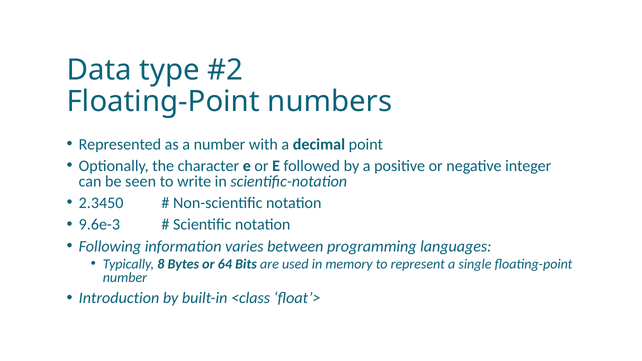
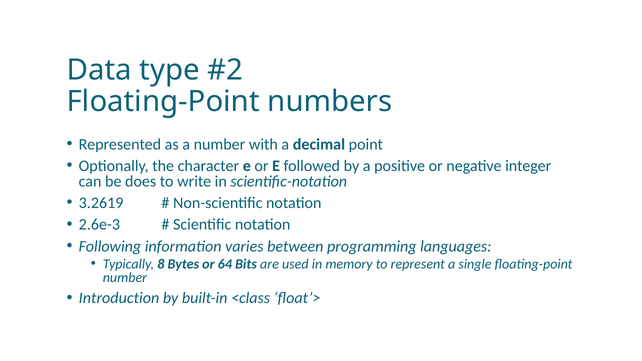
seen: seen -> does (141, 181)
2.3450: 2.3450 -> 3.2619 (101, 203)
9.6e-3: 9.6e-3 -> 2.6e-3 (99, 225)
